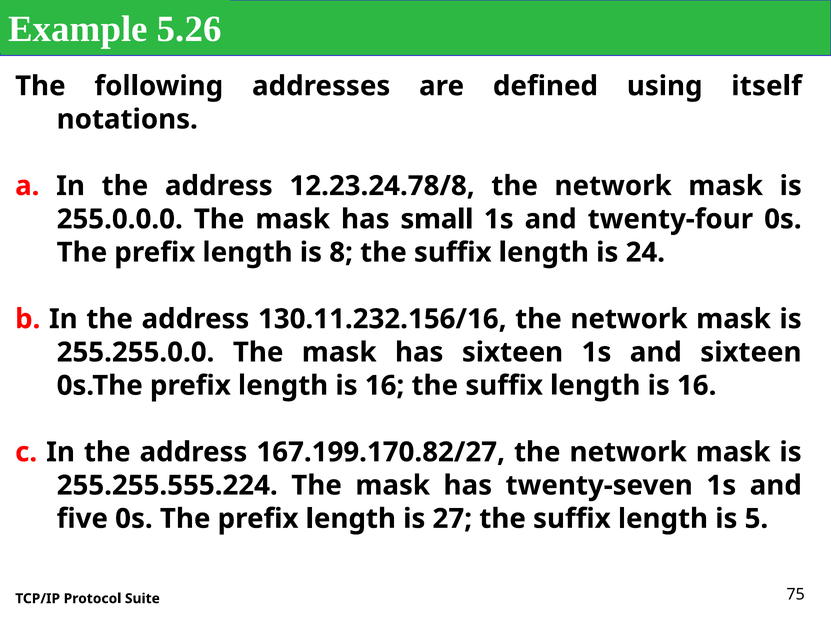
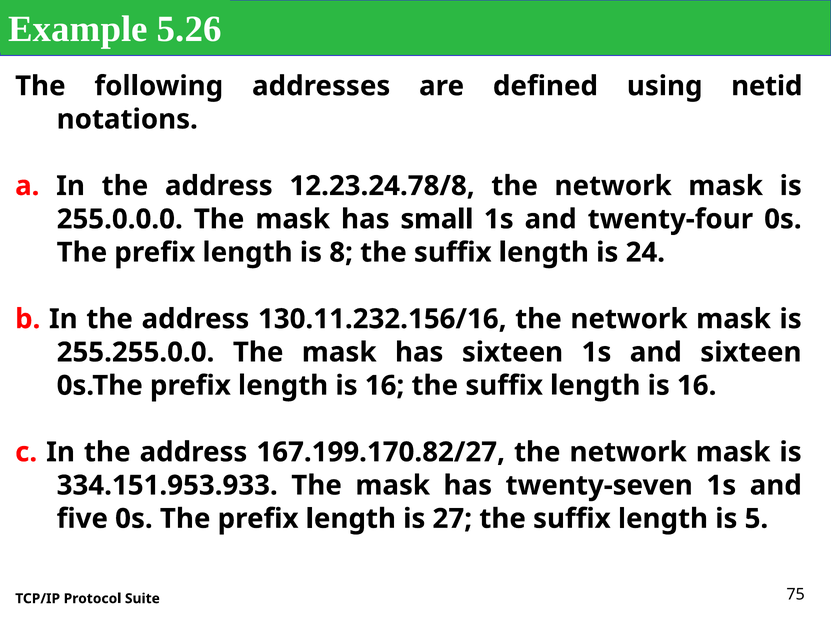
itself: itself -> netid (767, 86)
255.255.555.224: 255.255.555.224 -> 334.151.953.933 (167, 485)
